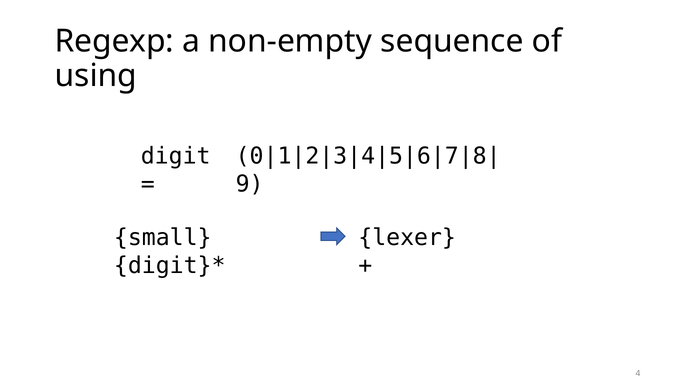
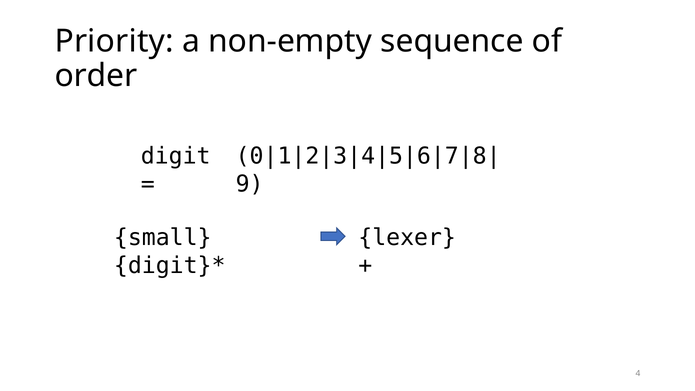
Regexp: Regexp -> Priority (114, 41)
using: using -> order (96, 76)
